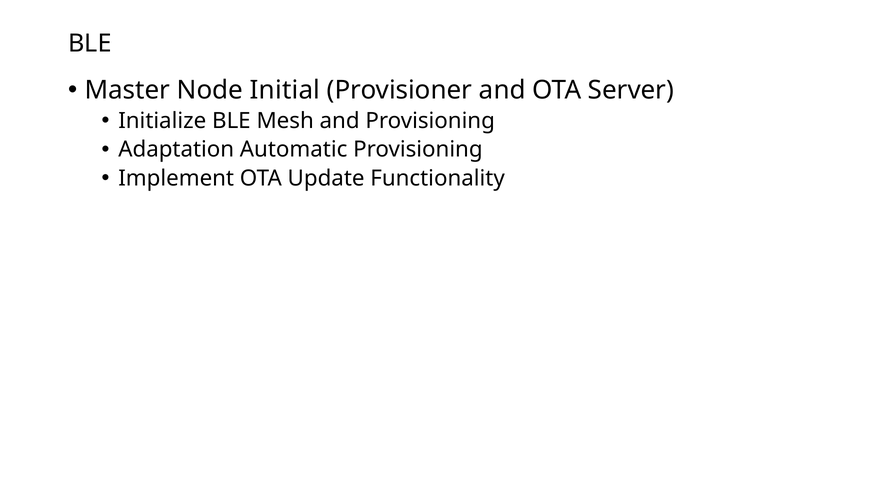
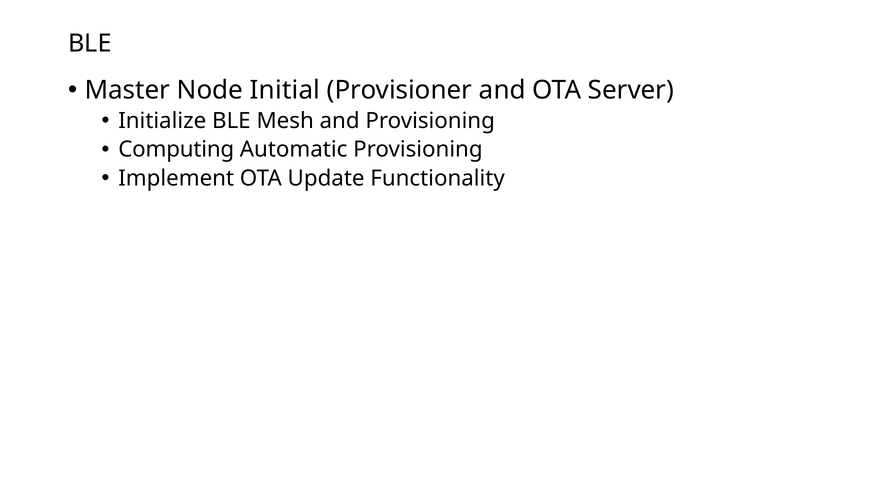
Adaptation: Adaptation -> Computing (176, 150)
